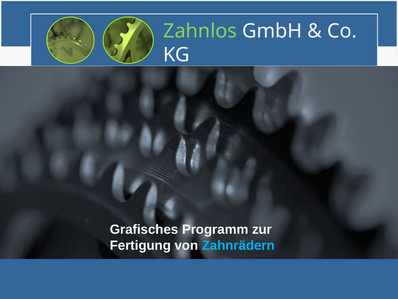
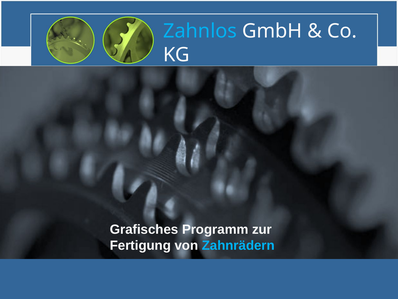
Zahnlos colour: light green -> light blue (200, 31)
